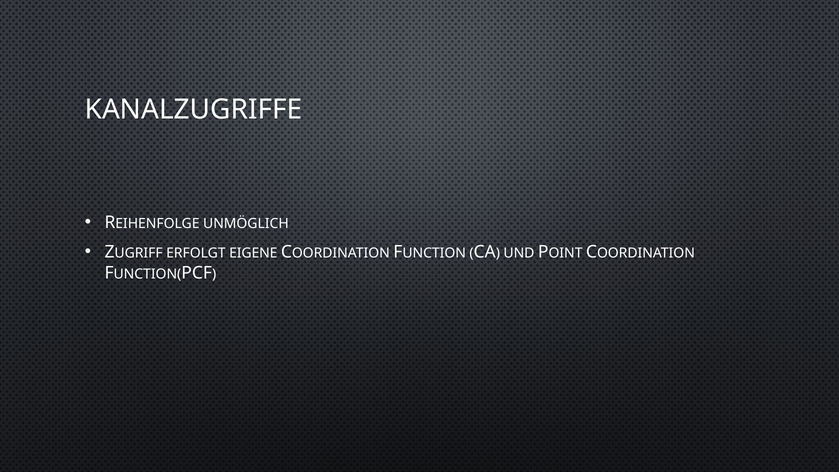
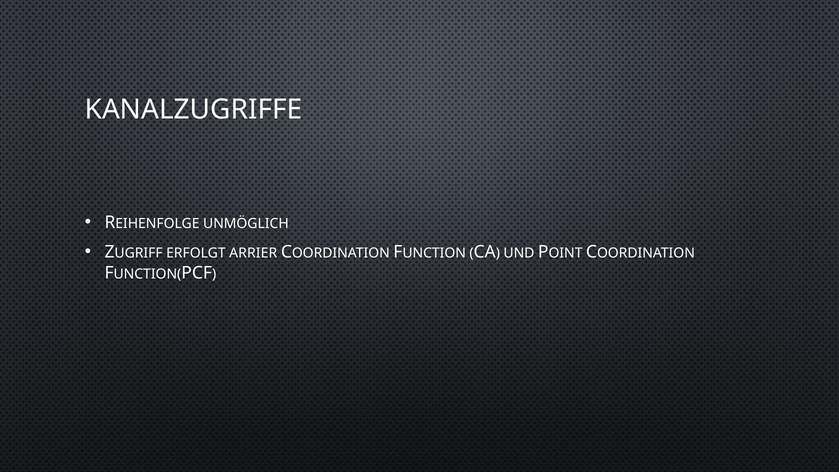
EIGENE: EIGENE -> ARRIER (253, 253)
